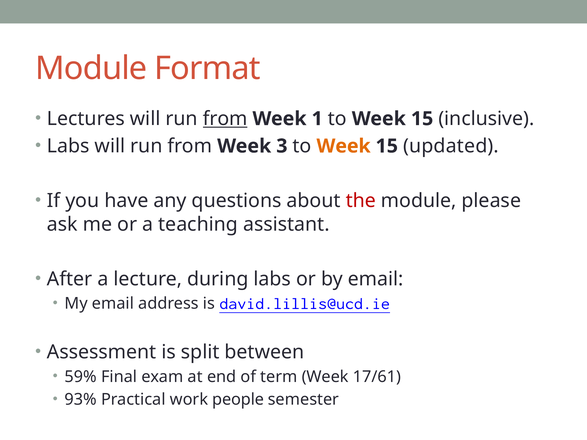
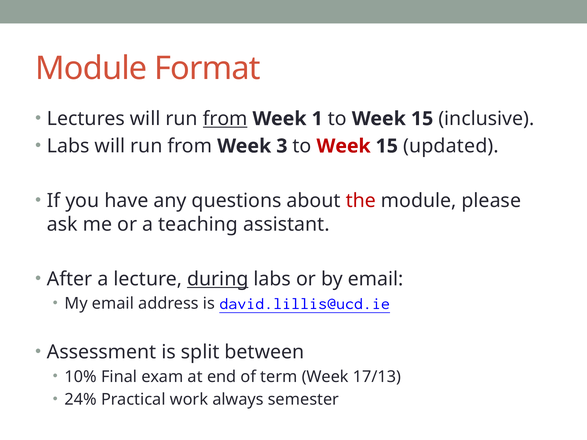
Week colour: orange -> red (344, 146)
during underline: none -> present (218, 279)
59%: 59% -> 10% (81, 377)
17/61: 17/61 -> 17/13 (377, 377)
93%: 93% -> 24% (81, 400)
people: people -> always (238, 400)
